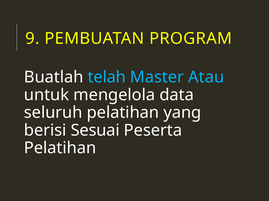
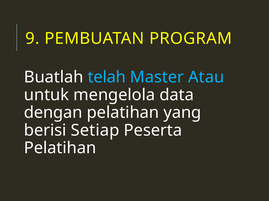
seluruh: seluruh -> dengan (53, 113)
Sesuai: Sesuai -> Setiap (95, 131)
